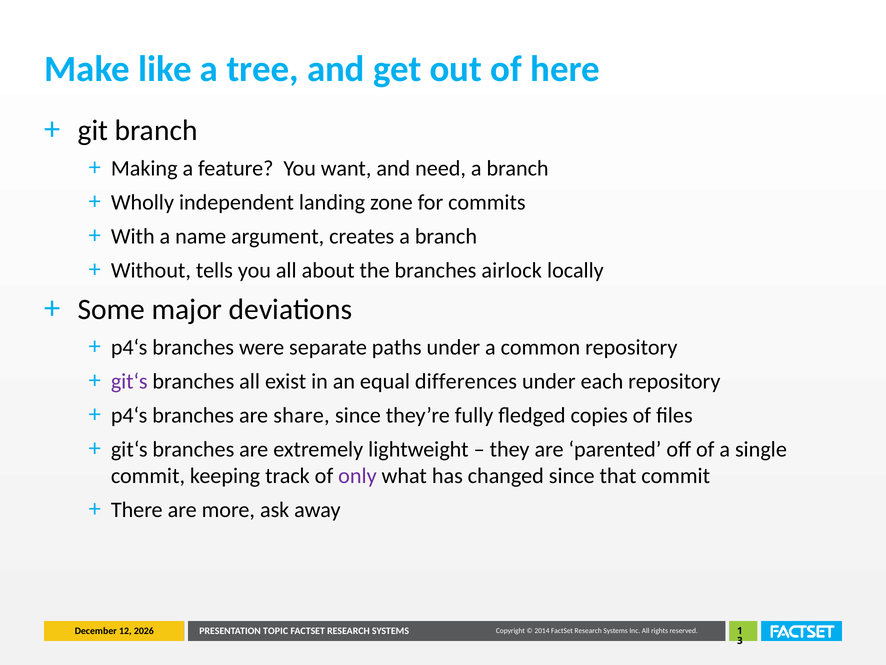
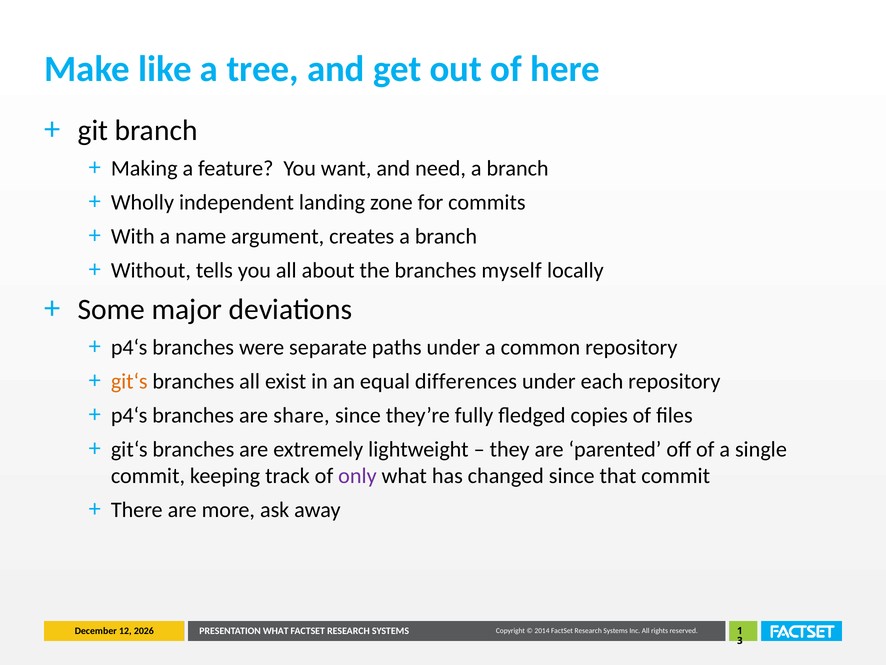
airlock: airlock -> myself (512, 270)
git‘s colour: purple -> orange (129, 381)
PRESENTATION TOPIC: TOPIC -> WHAT (276, 630)
